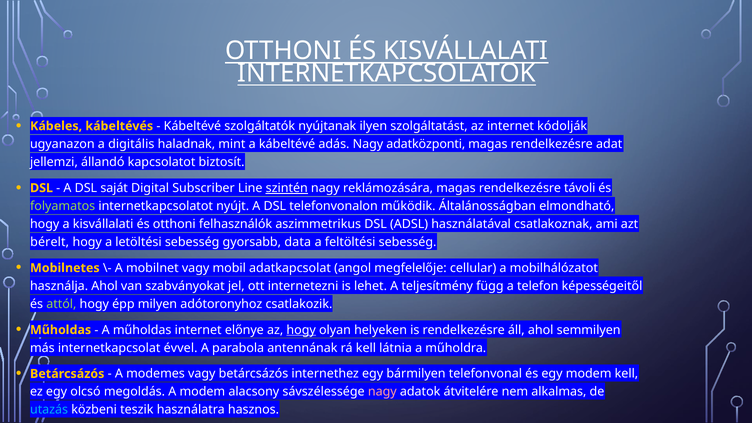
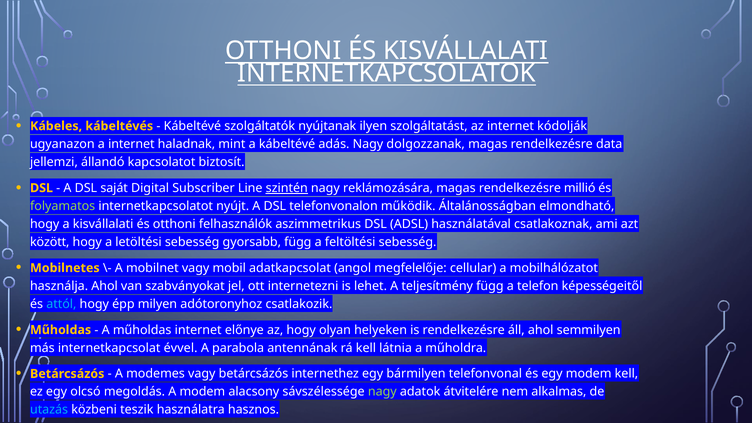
a digitális: digitális -> internet (131, 144)
adatközponti: adatközponti -> dolgozzanak (426, 144)
adat: adat -> data (609, 144)
távoli: távoli -> millió (580, 188)
bérelt: bérelt -> között (50, 242)
gyorsabb data: data -> függ (298, 242)
attól colour: light green -> light blue (61, 304)
hogy underline: present -> none (301, 330)
nagy colour: pink -> light green (382, 392)
